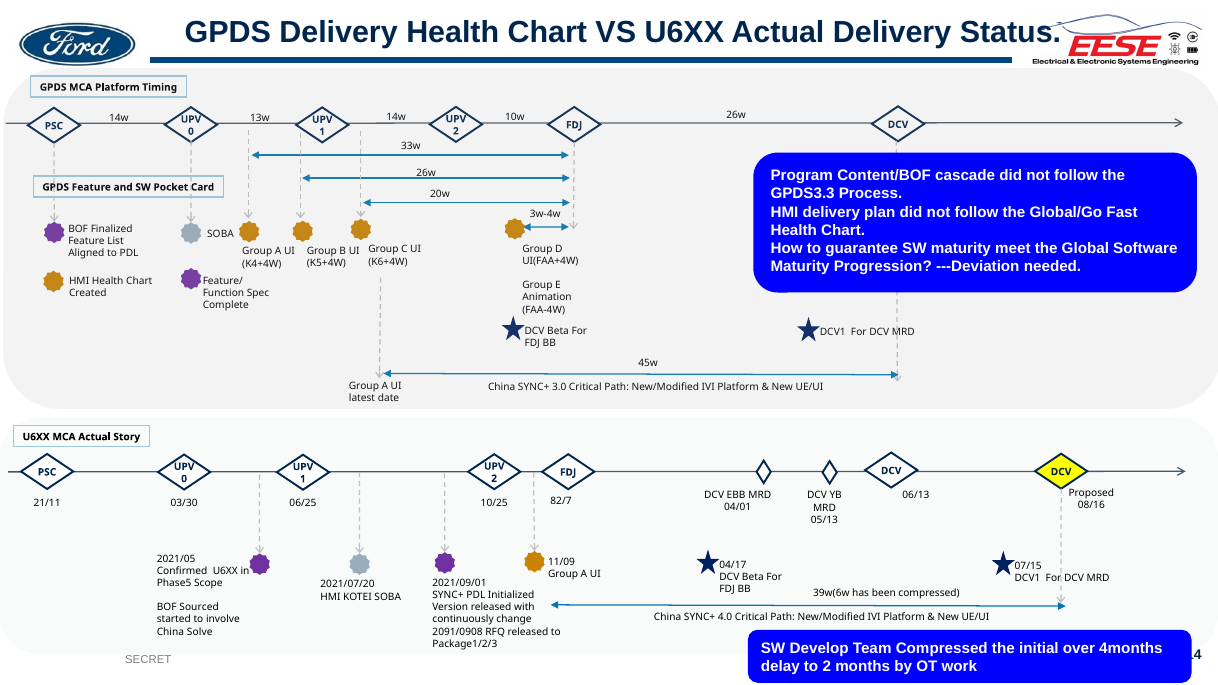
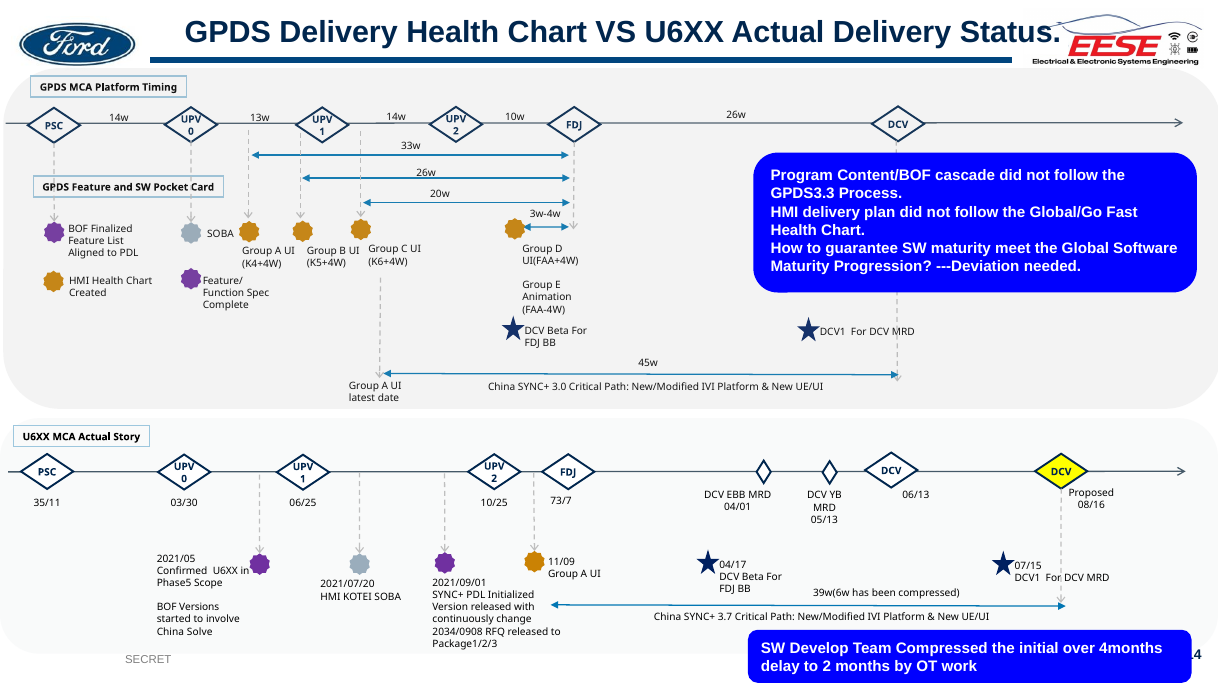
82/7: 82/7 -> 73/7 (561, 501)
21/11: 21/11 -> 35/11 (47, 503)
Sourced: Sourced -> Versions (199, 608)
4.0: 4.0 -> 3.7 (725, 617)
2091/0908: 2091/0908 -> 2034/0908 (458, 632)
